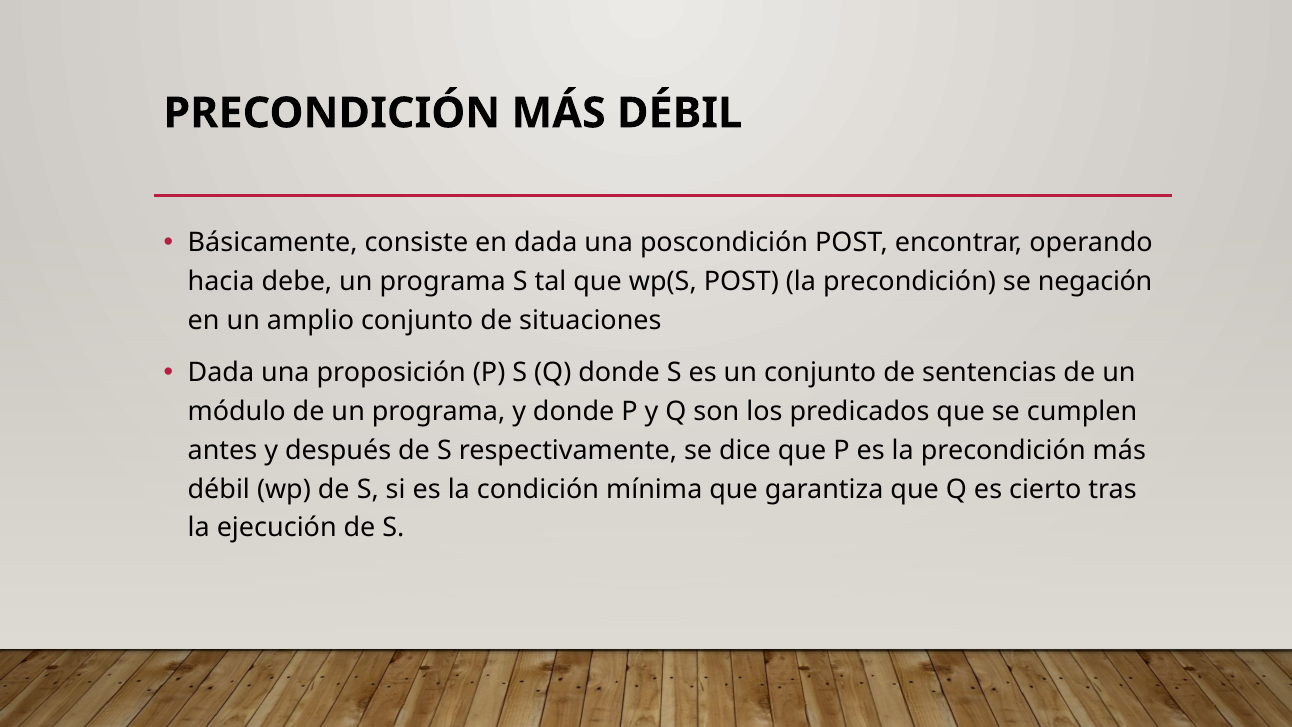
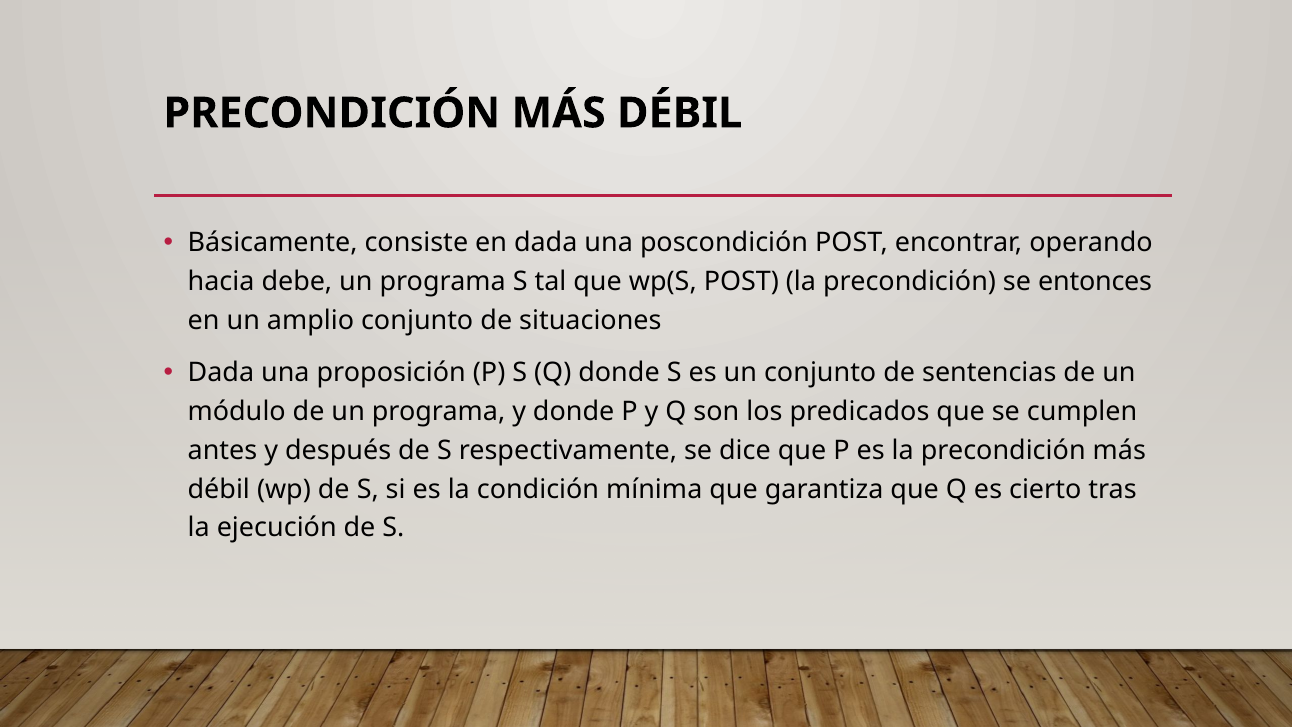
negación: negación -> entonces (1095, 282)
